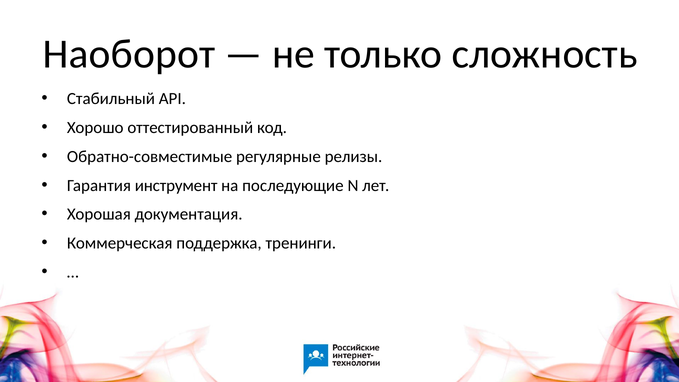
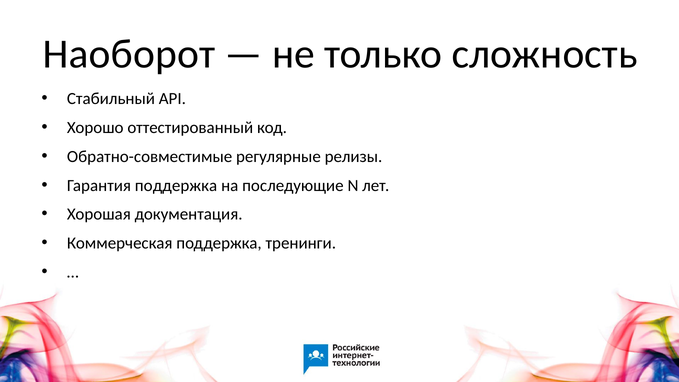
Гарантия инструмент: инструмент -> поддержка (176, 185)
